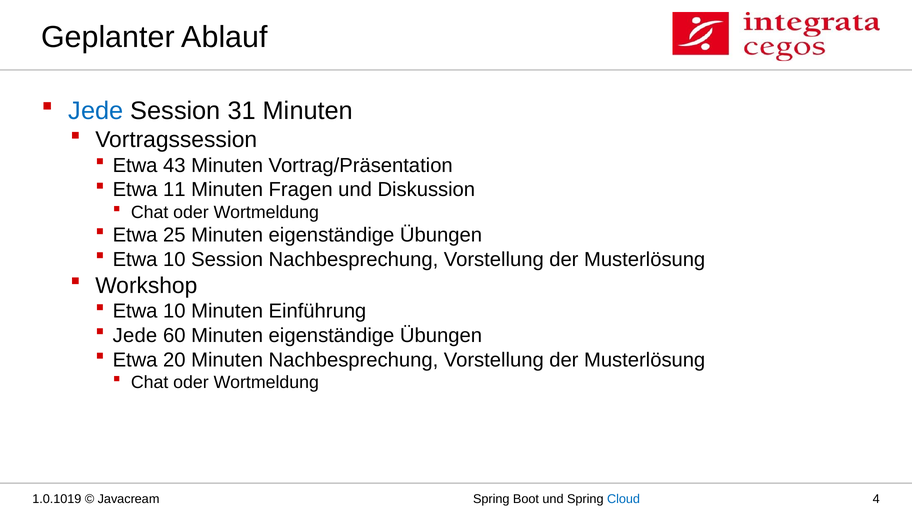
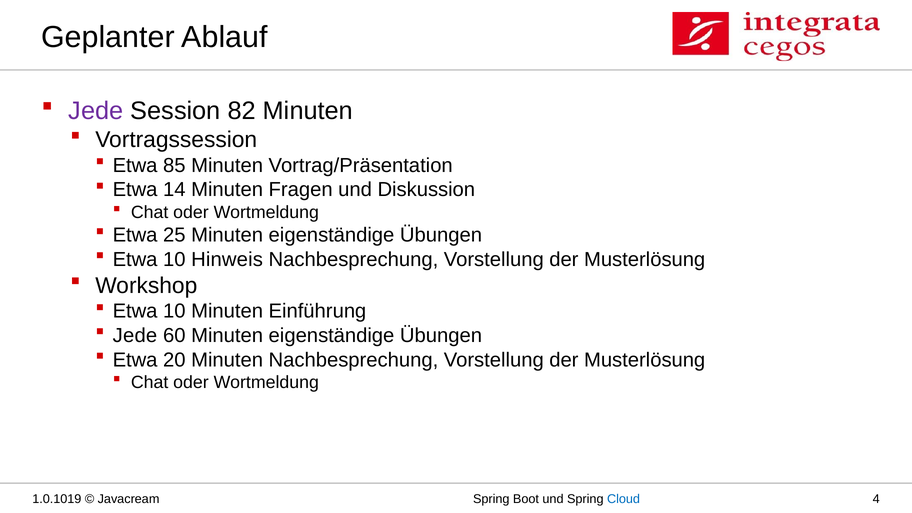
Jede colour: blue -> purple (96, 111)
31: 31 -> 82 (242, 111)
43: 43 -> 85 (174, 165)
11: 11 -> 14 (174, 190)
10 Session: Session -> Hinweis (227, 260)
